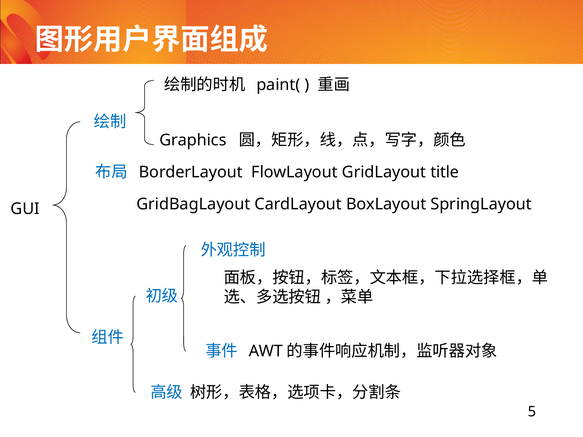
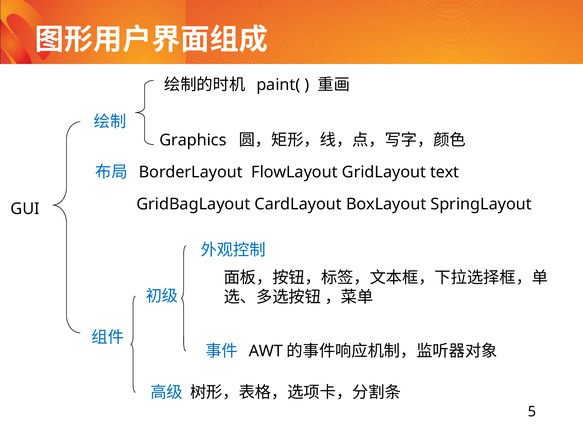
title: title -> text (445, 172)
